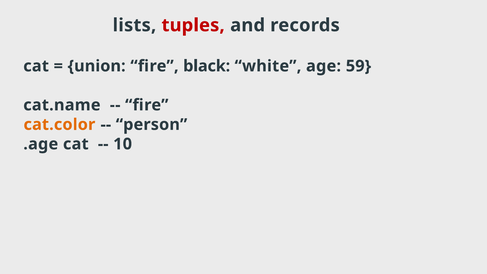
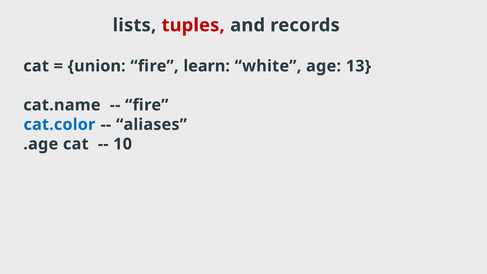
black: black -> learn (207, 66)
59: 59 -> 13 (358, 66)
cat.color colour: orange -> blue (59, 124)
person: person -> aliases (152, 124)
